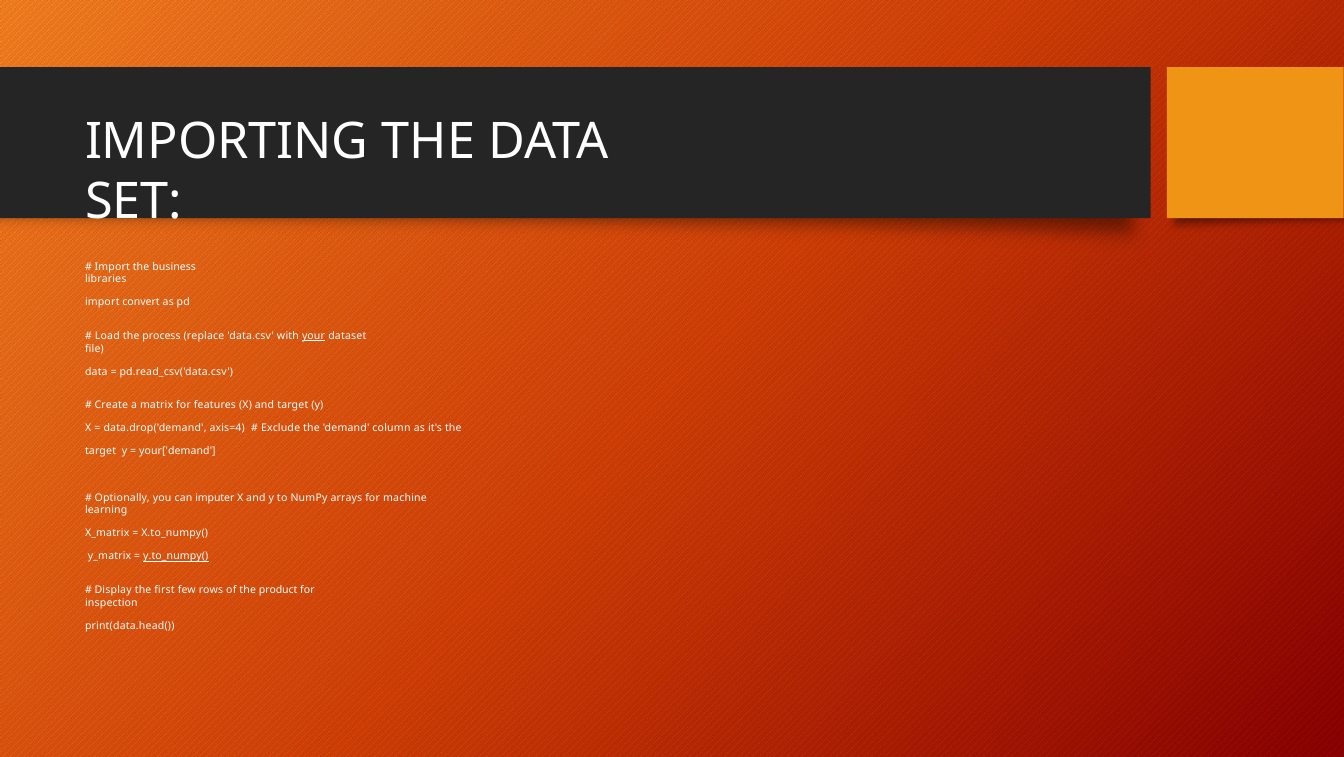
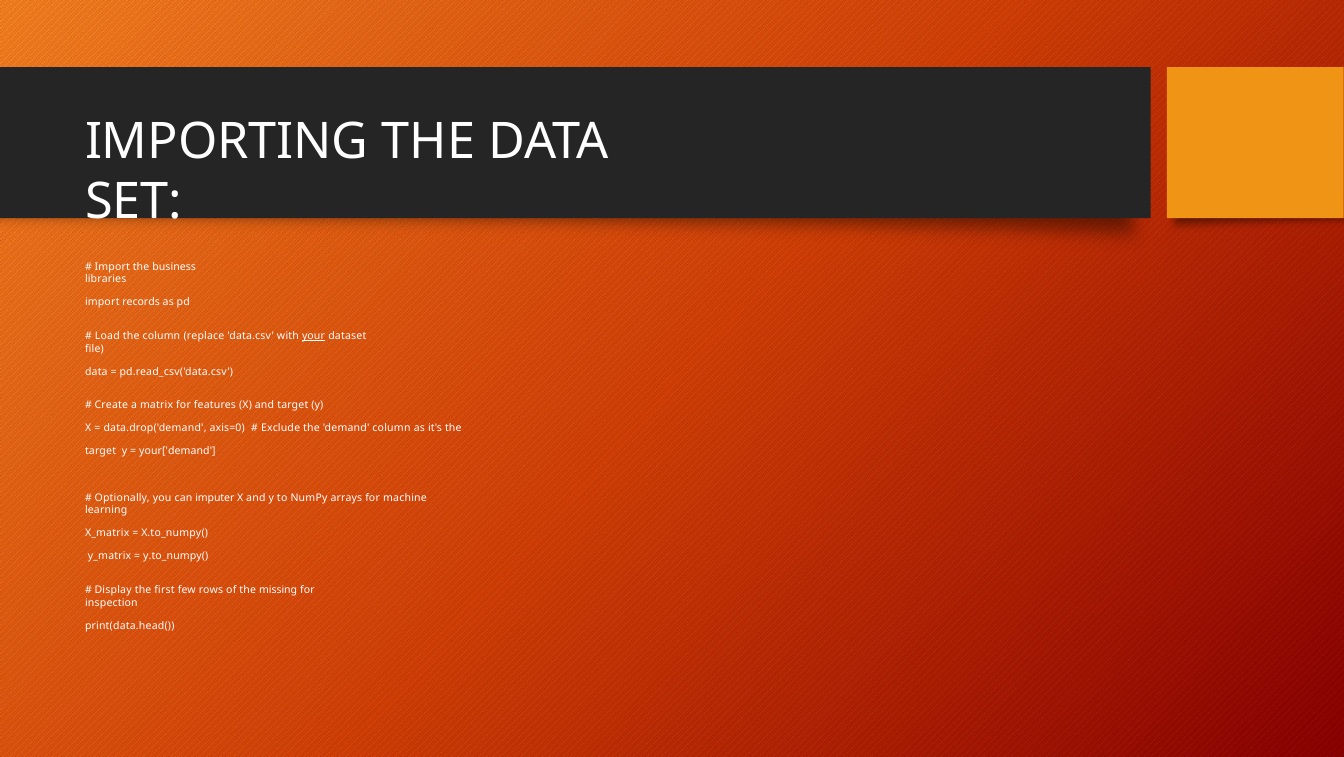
convert: convert -> records (141, 302)
the process: process -> column (161, 336)
axis=4: axis=4 -> axis=0 (227, 428)
y.to_numpy( underline: present -> none (176, 556)
product: product -> missing (278, 590)
